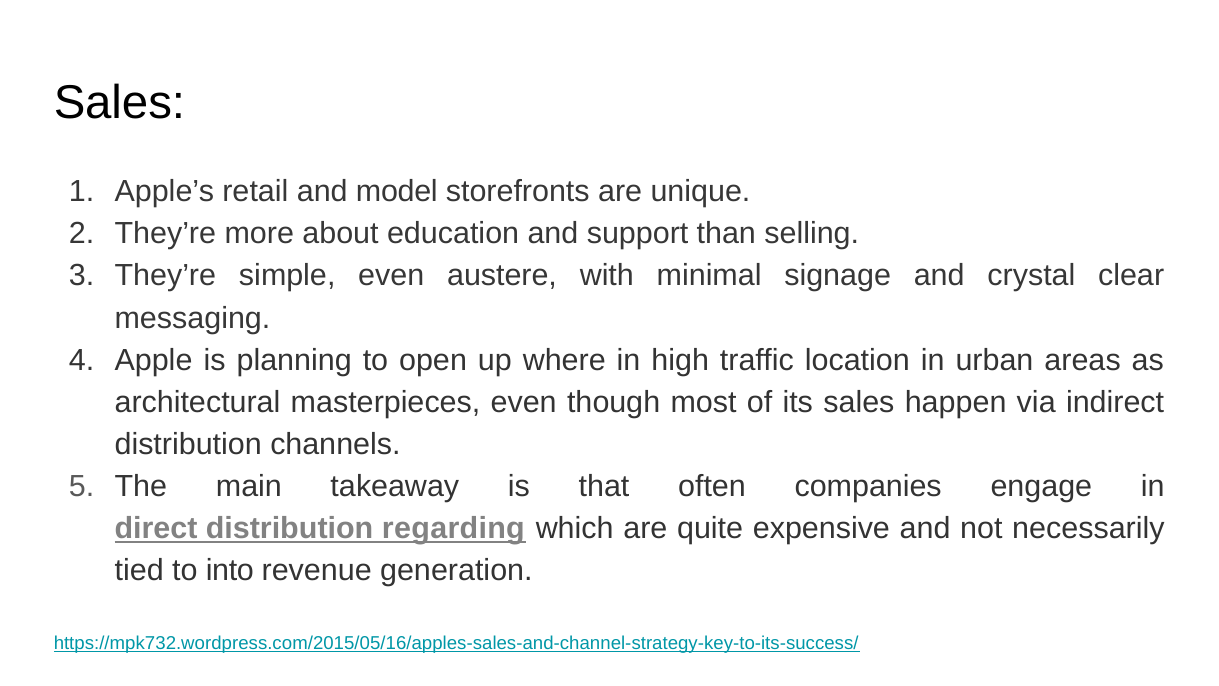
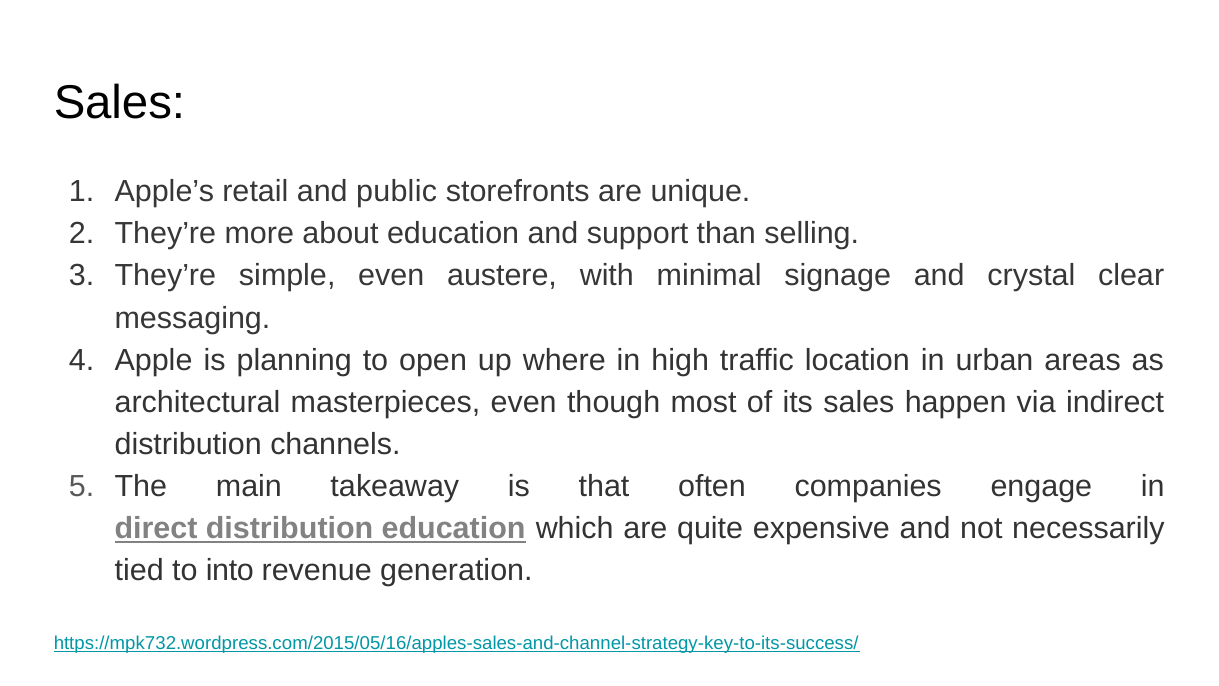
model: model -> public (397, 192)
distribution regarding: regarding -> education (454, 528)
